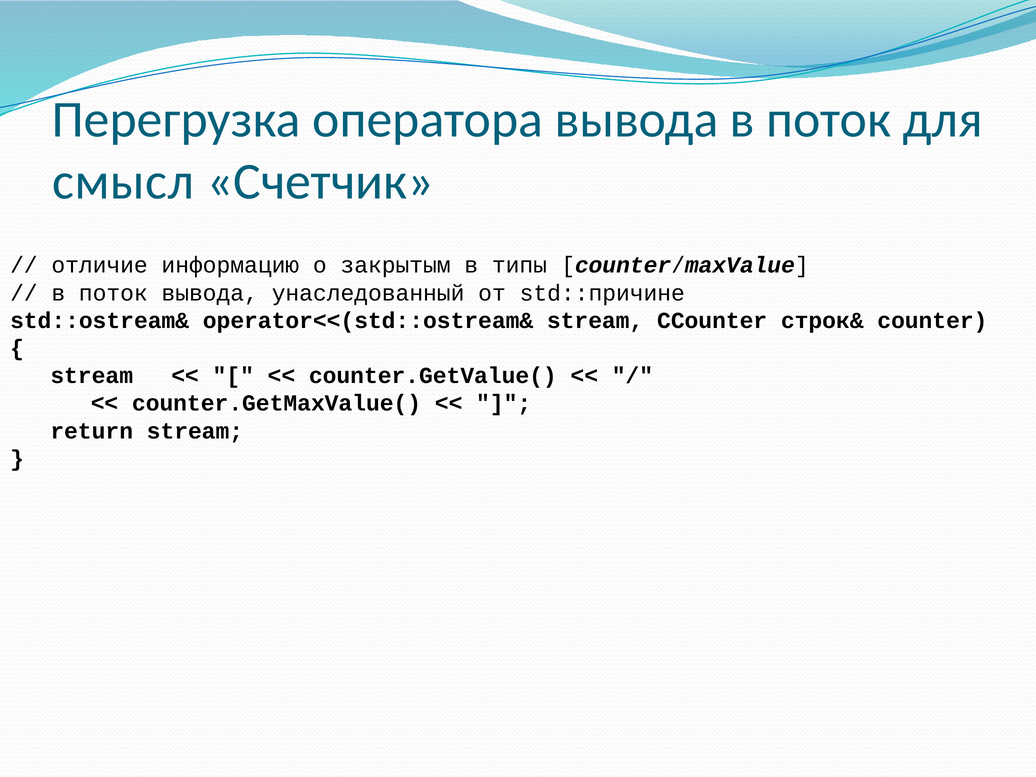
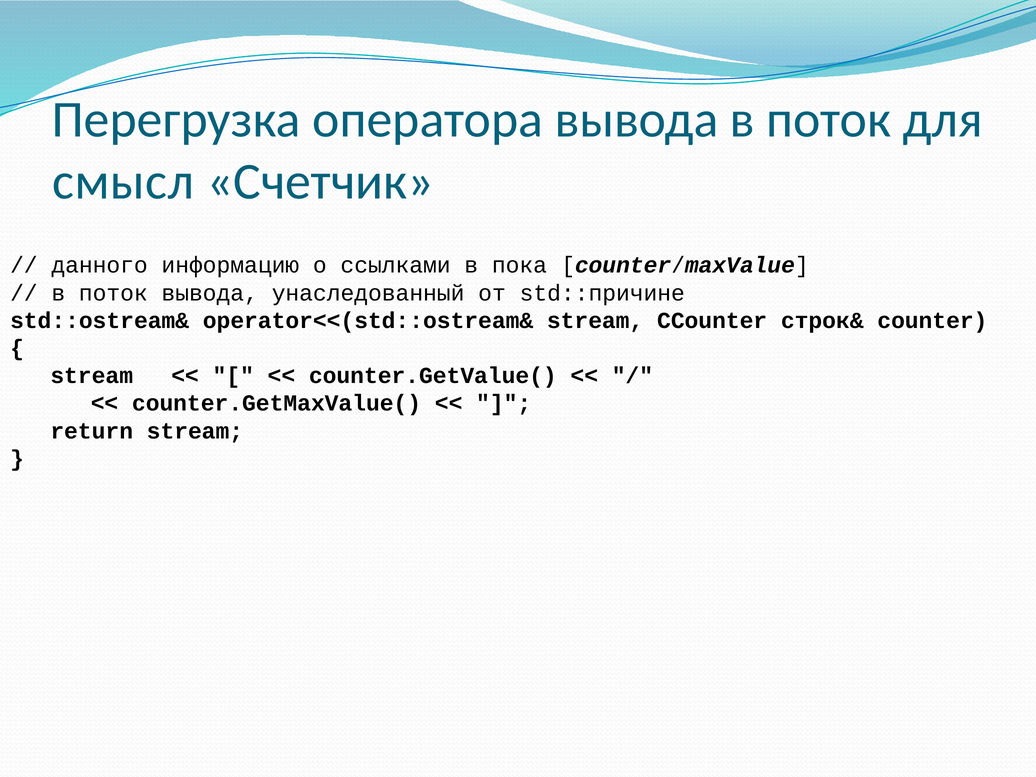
отличие: отличие -> данного (100, 265)
закрытым: закрытым -> ссылками (396, 265)
типы: типы -> пока (519, 265)
